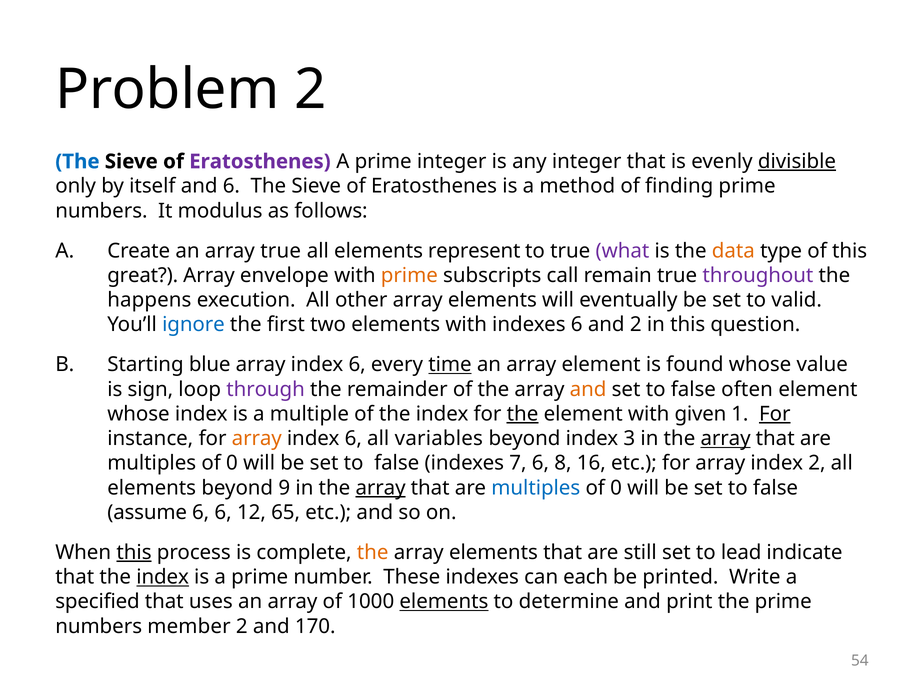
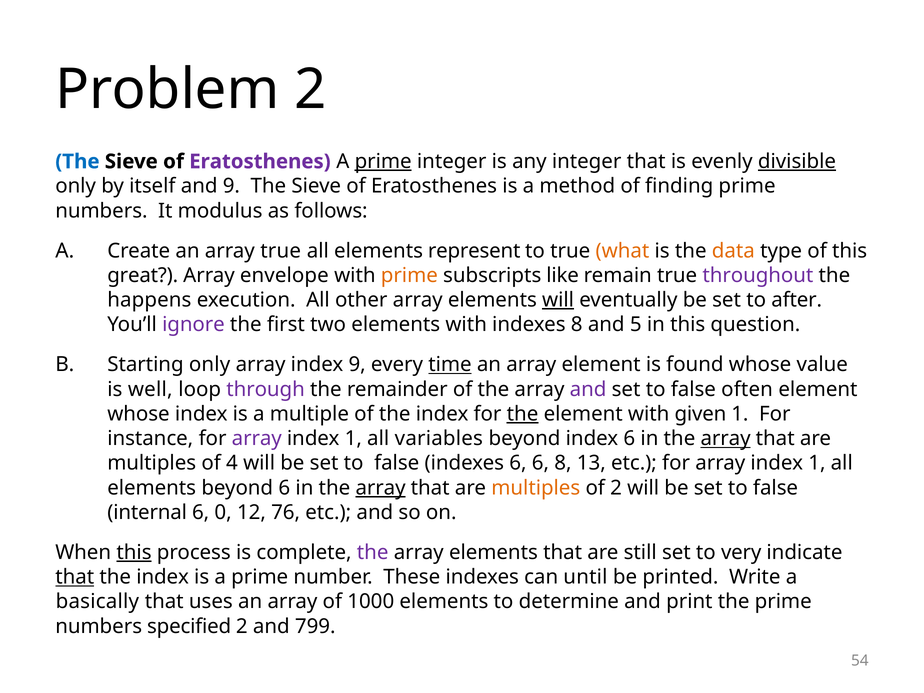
prime underline: none -> present (383, 162)
and 6: 6 -> 9 (231, 186)
what colour: purple -> orange (622, 251)
call: call -> like (563, 275)
will underline: none -> present (558, 300)
valid: valid -> after (797, 300)
ignore colour: blue -> purple (193, 325)
indexes 6: 6 -> 8 (577, 325)
and 2: 2 -> 5 (636, 325)
Starting blue: blue -> only (210, 365)
6: 6 -> 9 (357, 365)
sign: sign -> well (150, 389)
and colour: orange -> purple (588, 389)
For underline: present -> none (775, 414)
array colour: orange -> purple (257, 439)
6: 6 -> 1 (353, 439)
index 3: 3 -> 6 (629, 439)
0: 0 -> 4 (232, 463)
indexes 7: 7 -> 6 (518, 463)
16: 16 -> 13 (591, 463)
2: 2 -> 1 (817, 463)
beyond 9: 9 -> 6 (284, 488)
multiples colour: blue -> orange (536, 488)
0: 0 -> 2 (616, 488)
assume: assume -> internal (147, 512)
6 6: 6 -> 0 (223, 512)
65: 65 -> 76 (286, 512)
the colour: orange -> purple (373, 552)
lead: lead -> very (741, 552)
that underline: none -> present (75, 577)
index underline: present -> none (163, 577)
each: each -> until (585, 577)
specified: specified -> basically (97, 602)
elements underline: present -> none (444, 602)
member: member -> specified (189, 626)
170: 170 -> 799 (315, 626)
